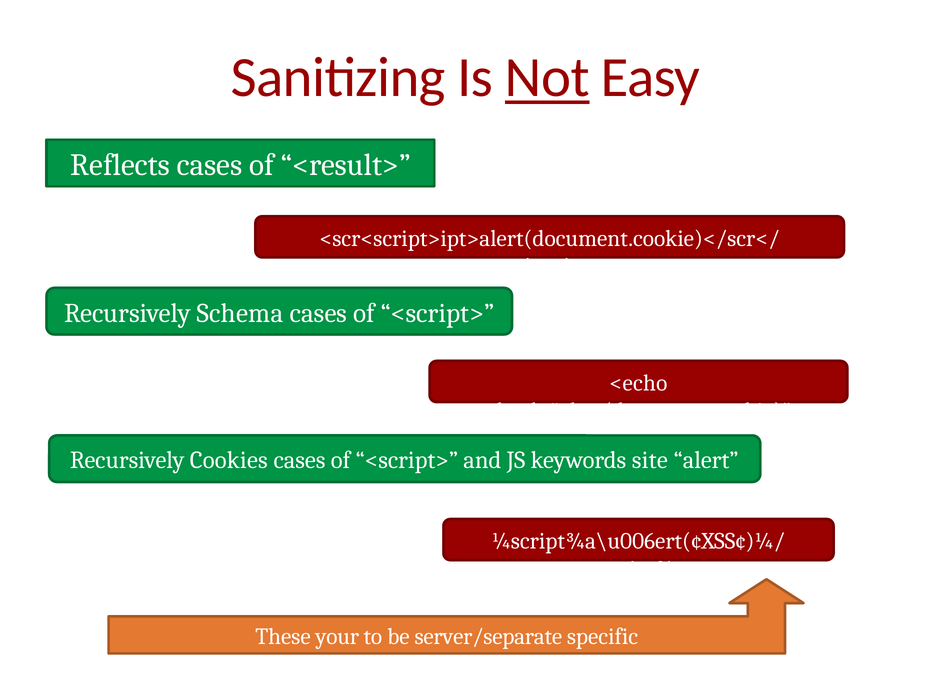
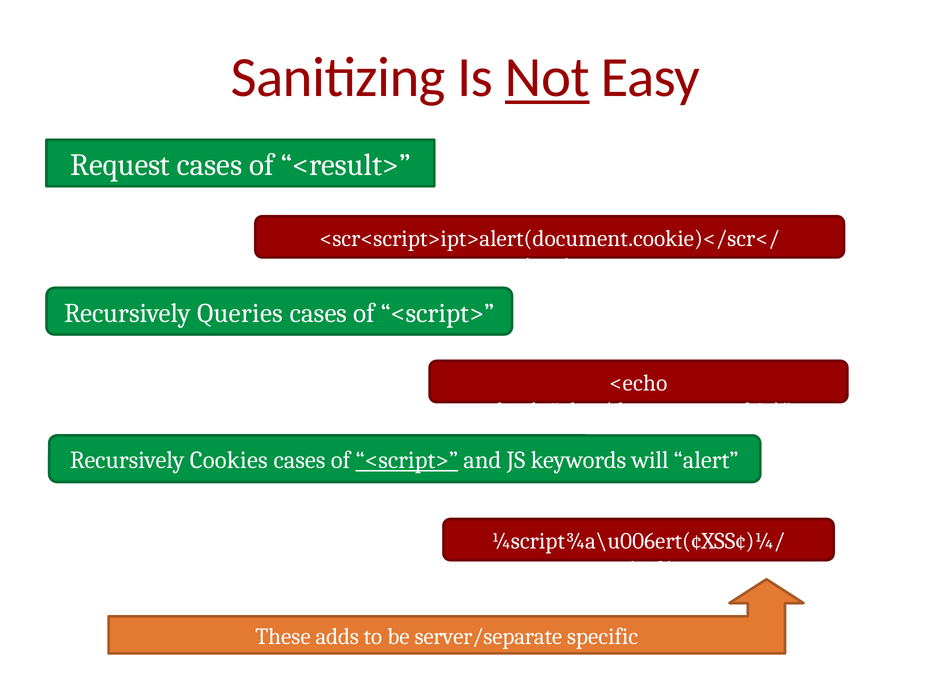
Reflects: Reflects -> Request (120, 165)
Schema: Schema -> Queries (240, 313)
<script> underline: none -> present (407, 461)
site: site -> will (650, 461)
your: your -> adds (337, 637)
